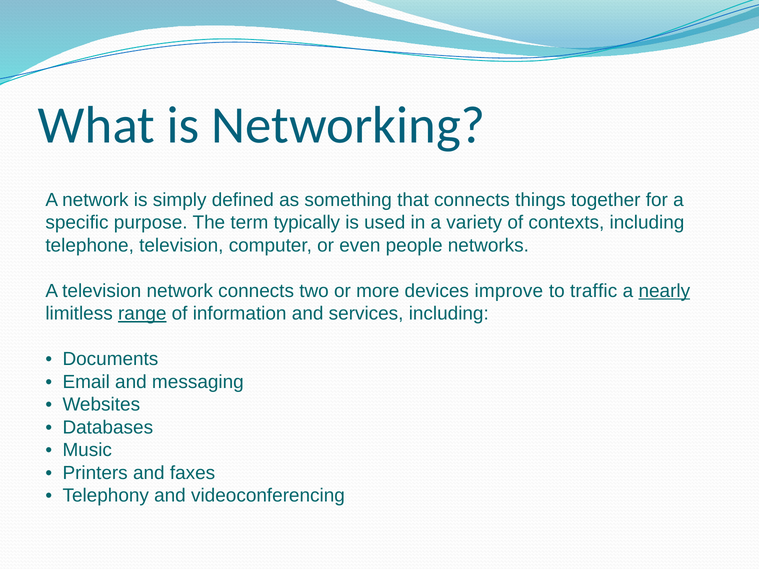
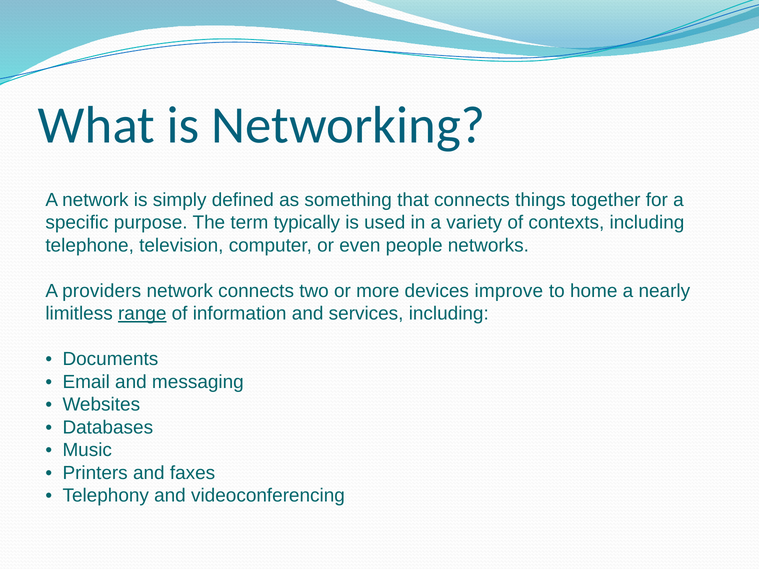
A television: television -> providers (102, 291)
traffic: traffic -> home (594, 291)
nearly underline: present -> none (664, 291)
